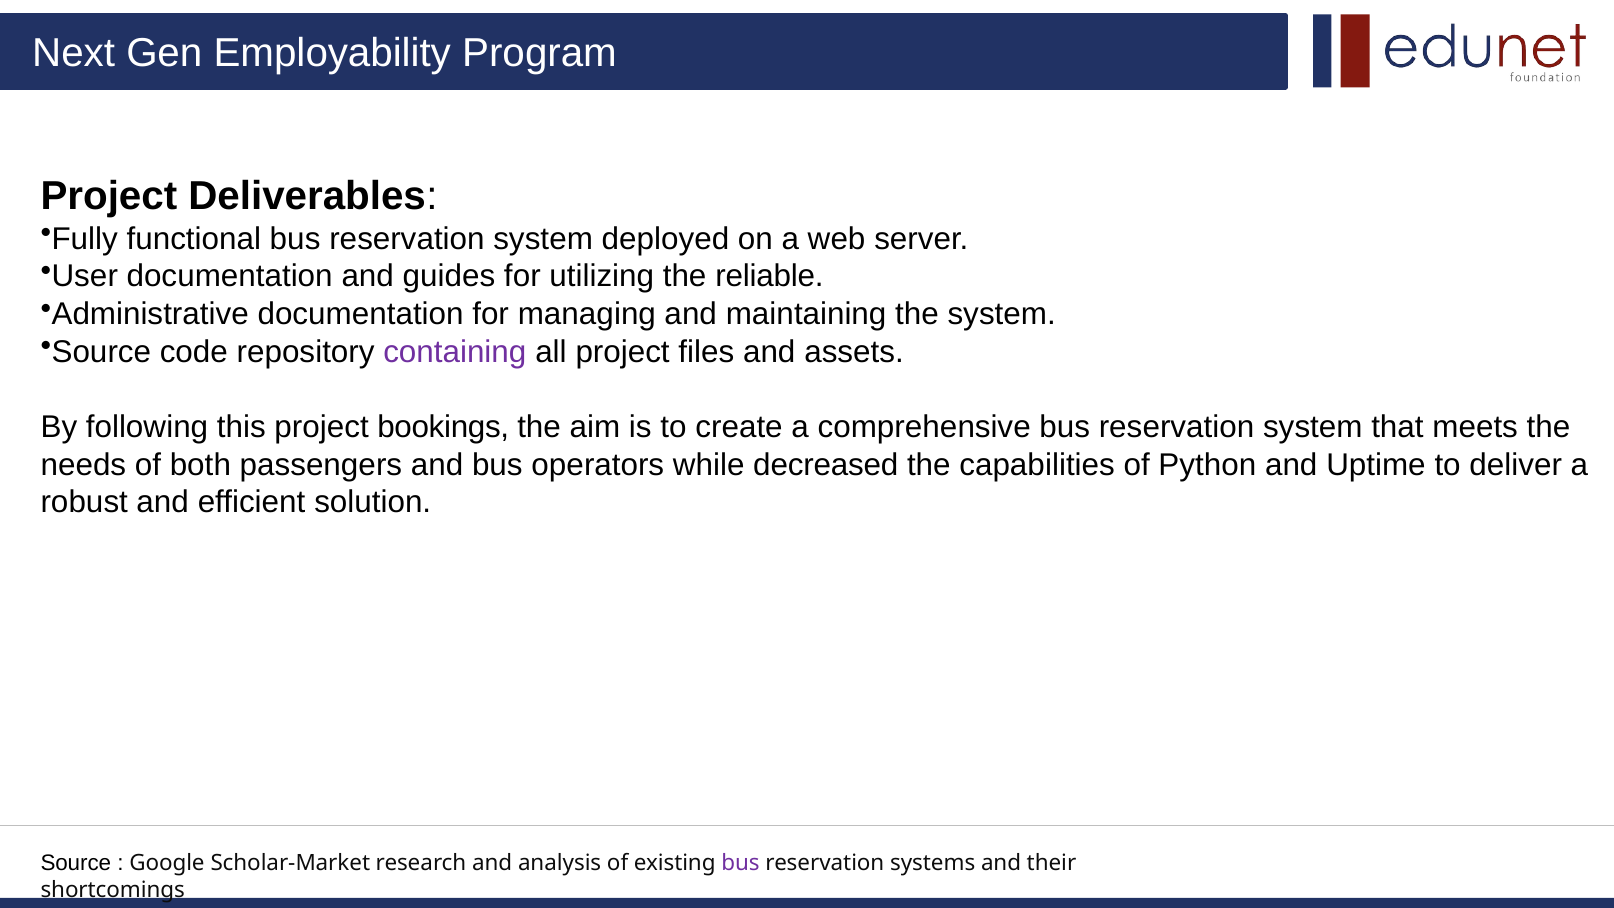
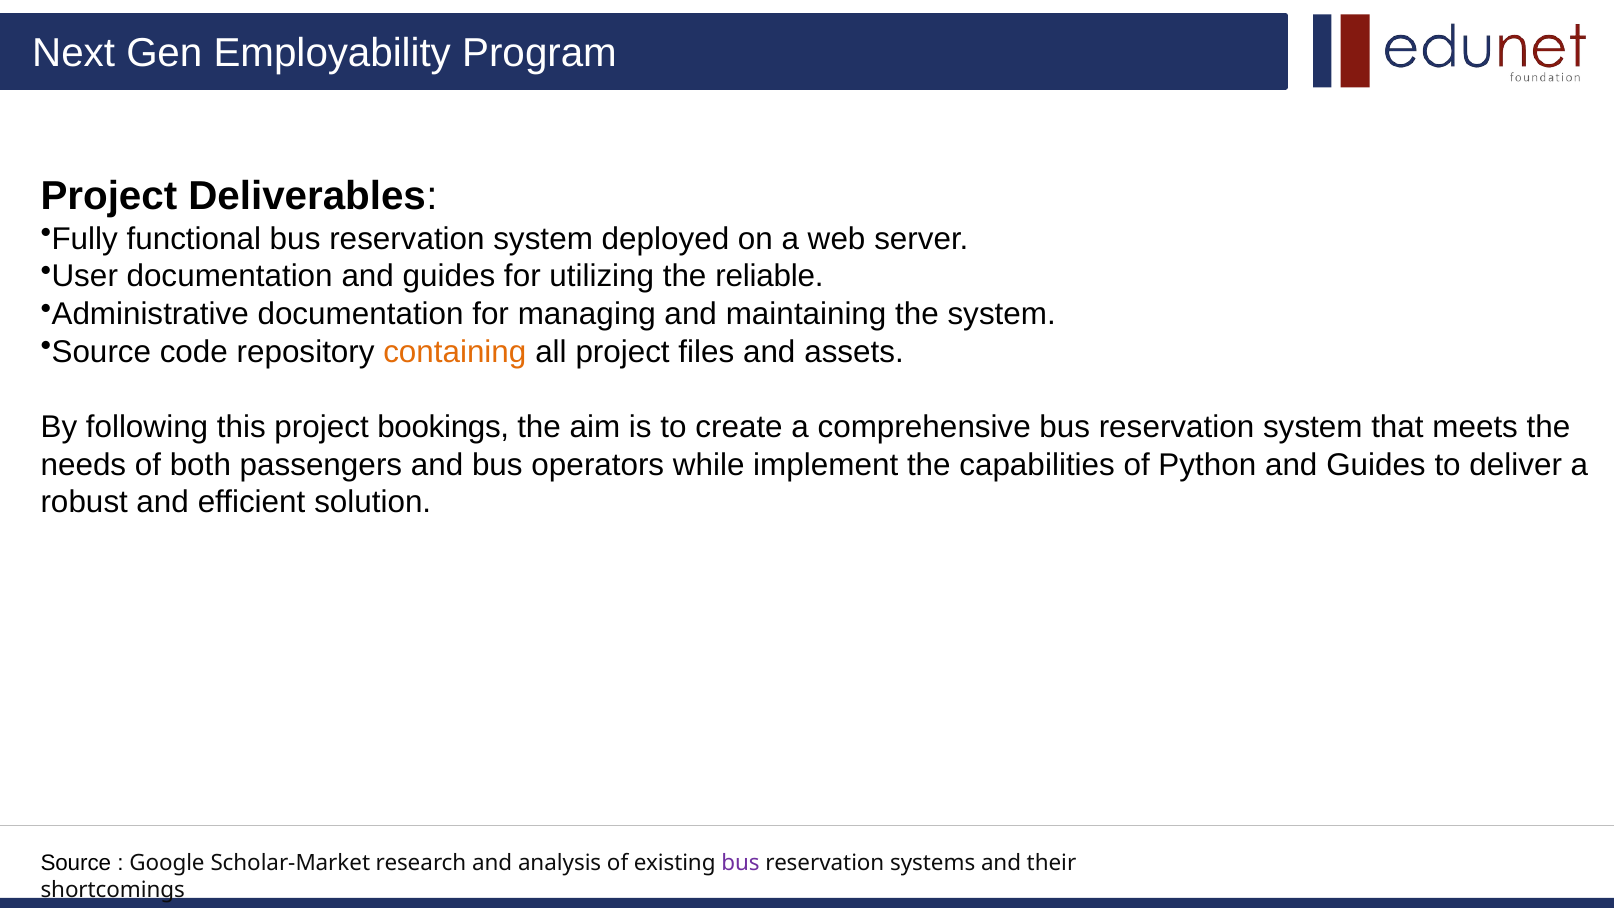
containing colour: purple -> orange (455, 352)
decreased: decreased -> implement (826, 465)
Python and Uptime: Uptime -> Guides (1376, 465)
